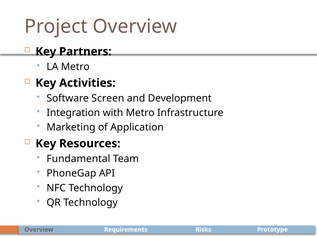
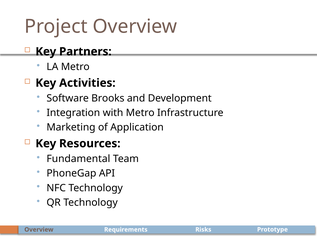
Screen: Screen -> Brooks (108, 98)
